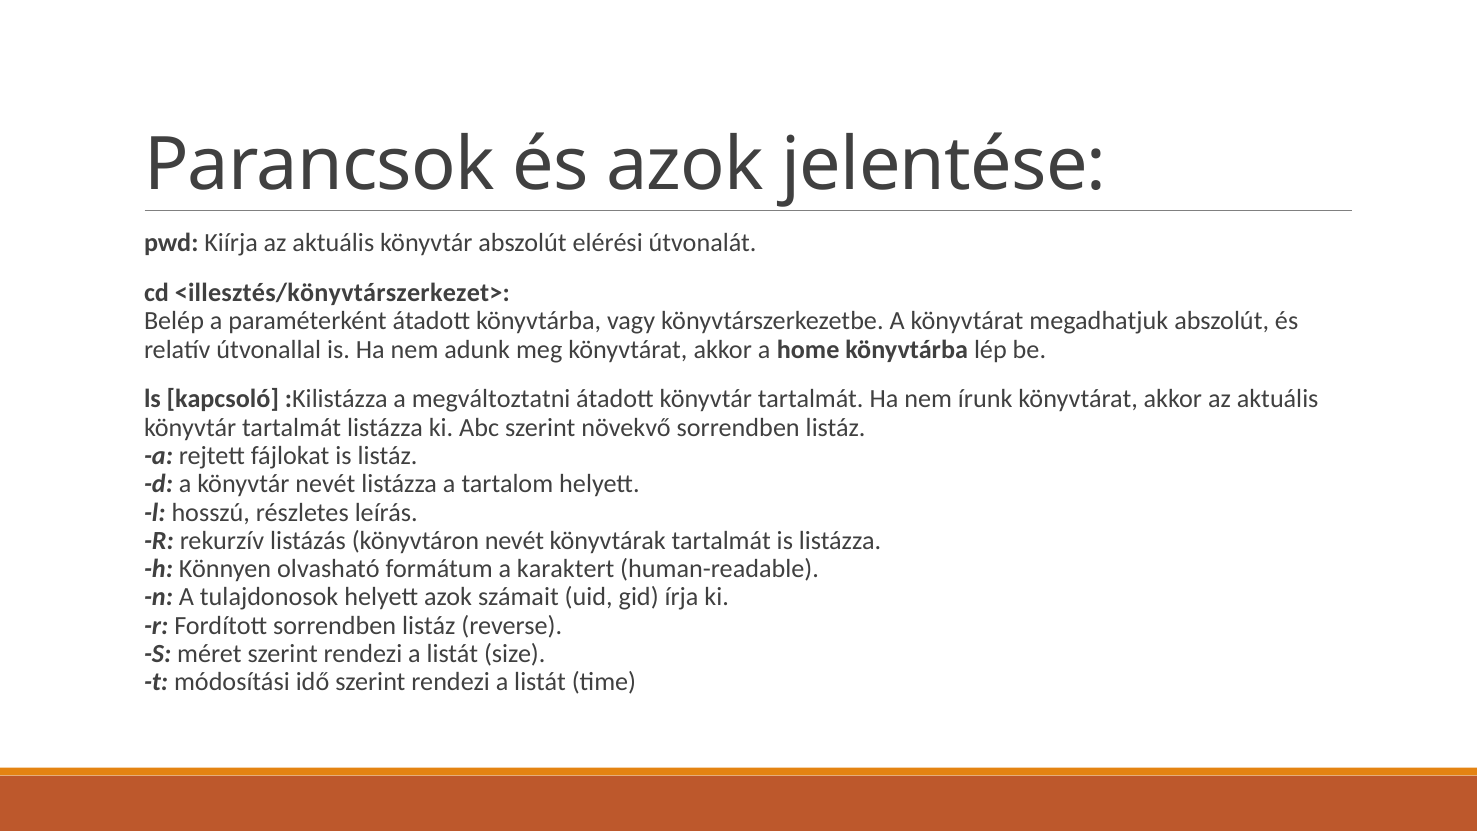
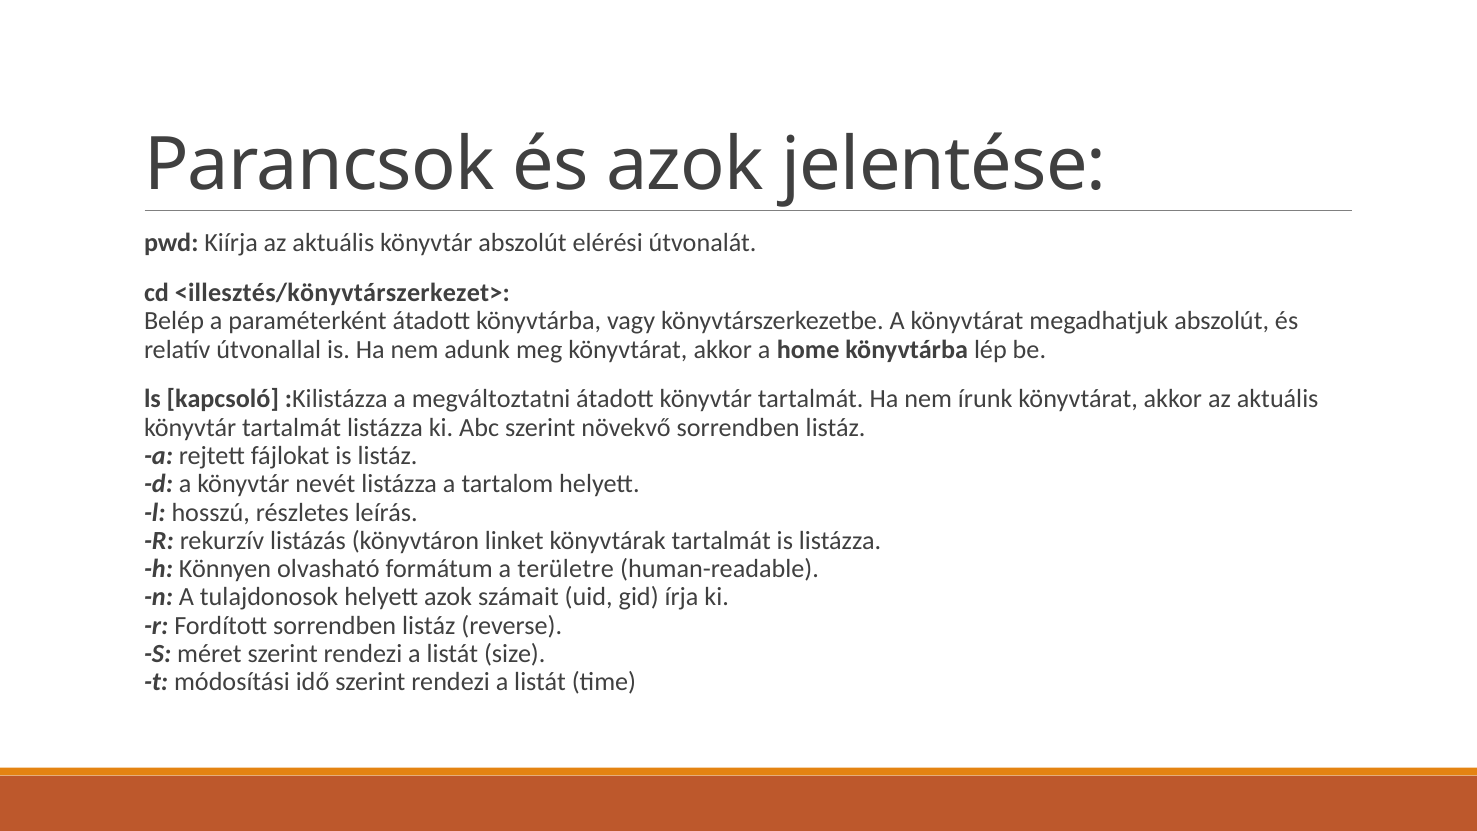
könyvtáron nevét: nevét -> linket (514, 541)
karaktert: karaktert -> területre (566, 569)
